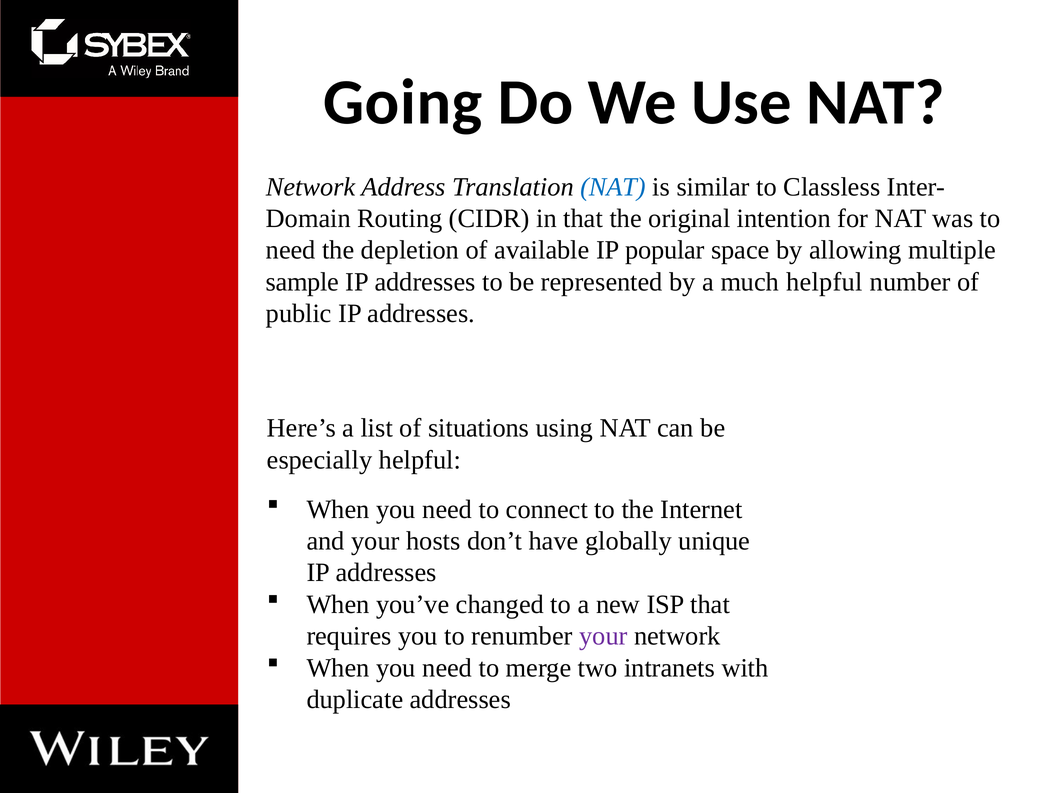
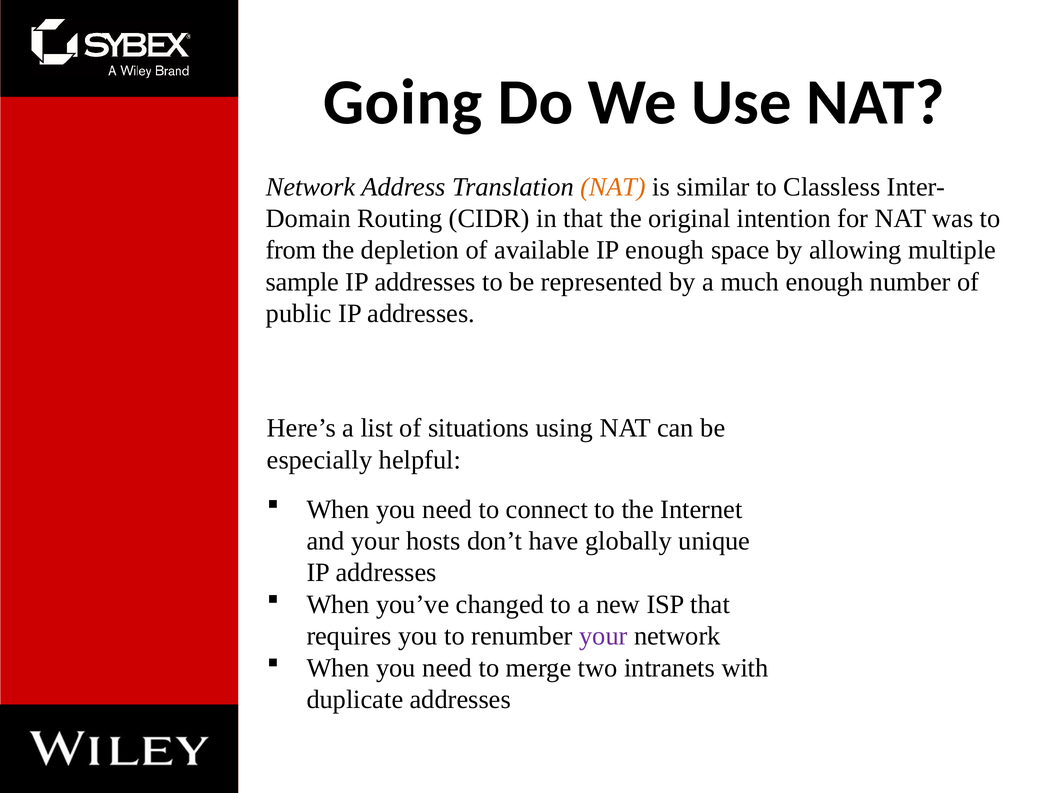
NAT colour: blue -> orange (613, 187)
need: need -> from (291, 250)
IP popular: popular -> enough (665, 250)
much helpful: helpful -> enough (825, 282)
